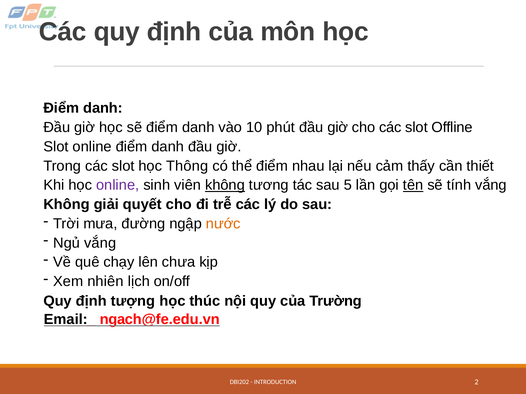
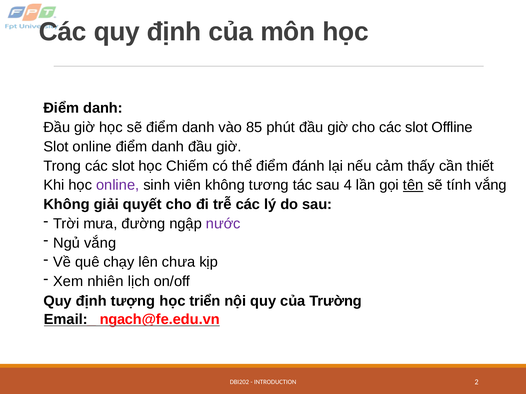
10: 10 -> 85 (254, 128)
Thông: Thông -> Chiếm (187, 166)
nhau: nhau -> đánh (308, 166)
không underline: present -> none (225, 185)
5: 5 -> 4 (348, 185)
nước colour: orange -> purple (223, 224)
thúc: thúc -> triển (205, 301)
